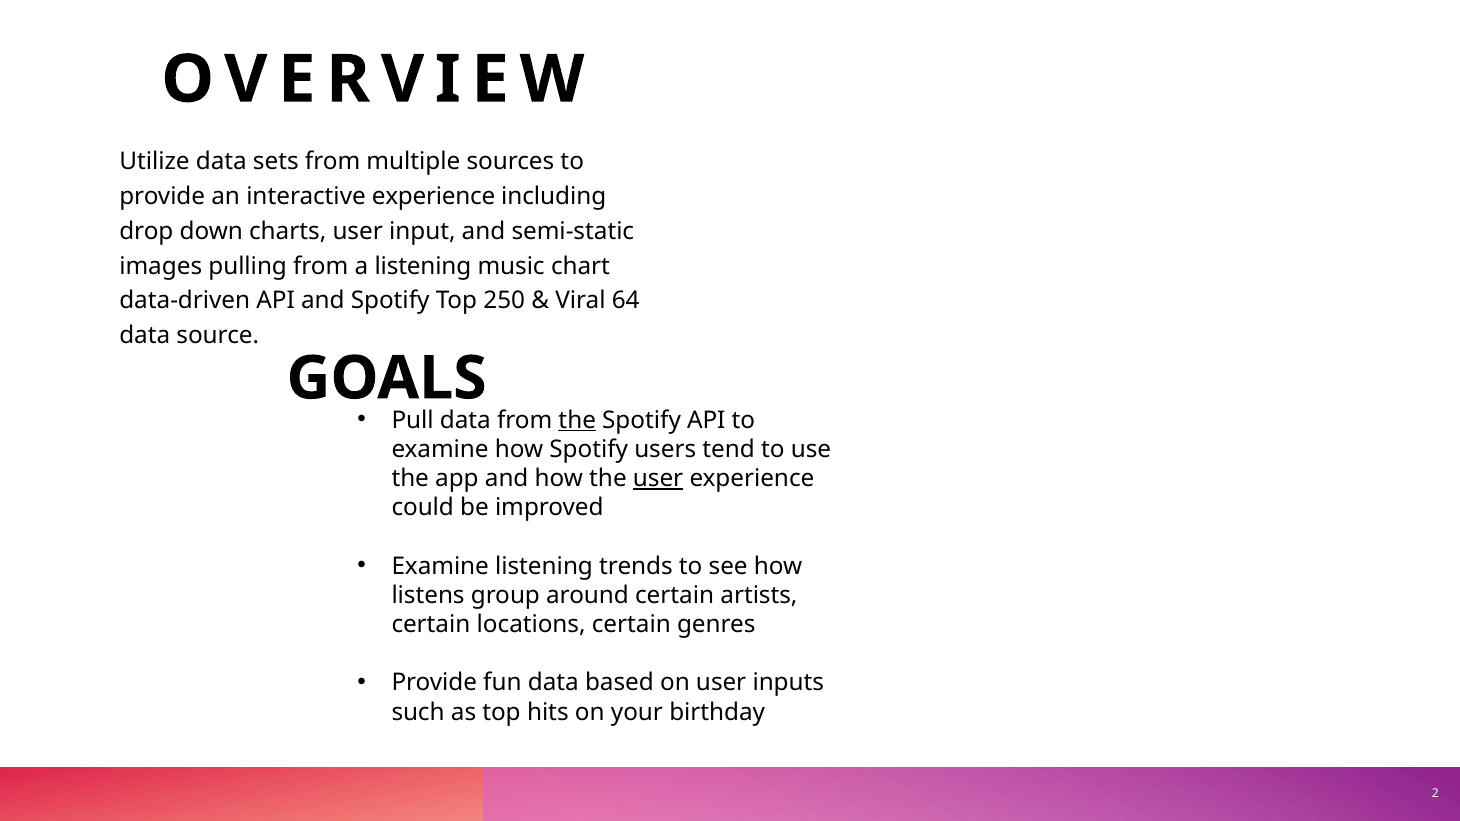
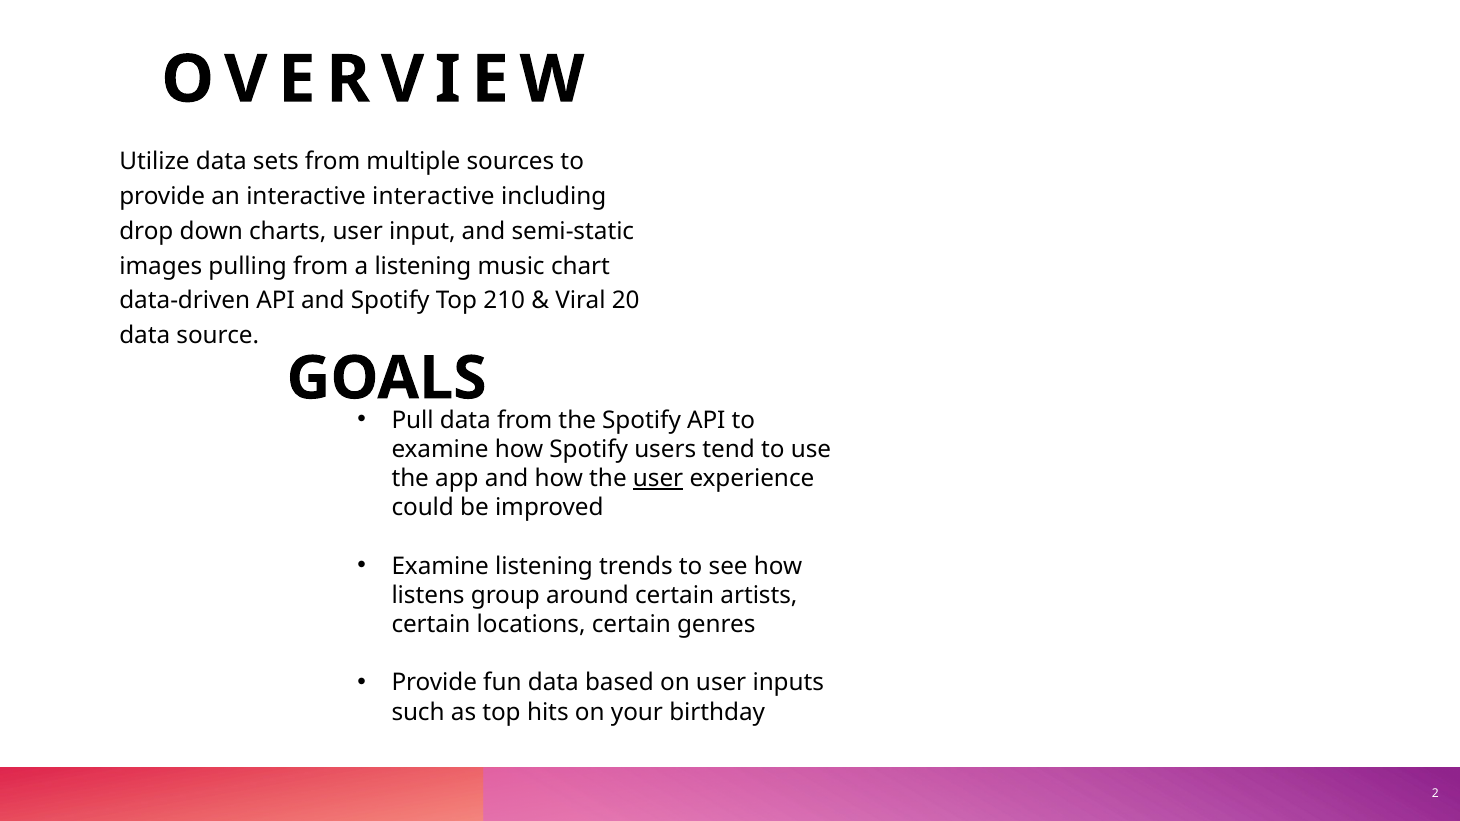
interactive experience: experience -> interactive (433, 196)
250: 250 -> 210 (504, 301)
64: 64 -> 20 (626, 301)
the underline: present -> none (577, 420)
